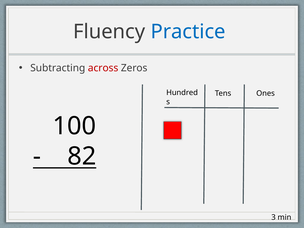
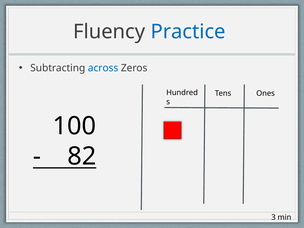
across colour: red -> blue (103, 68)
